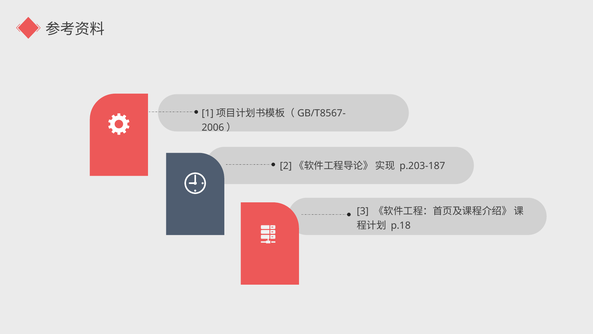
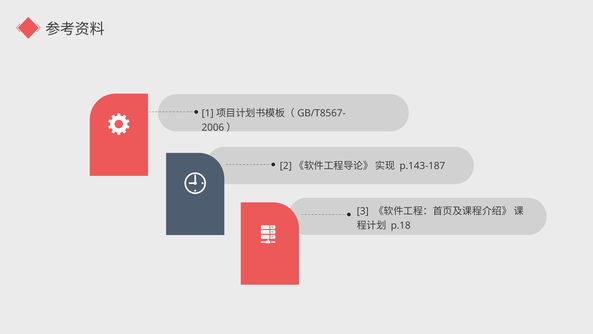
p.203-187: p.203-187 -> p.143-187 (422, 166)
